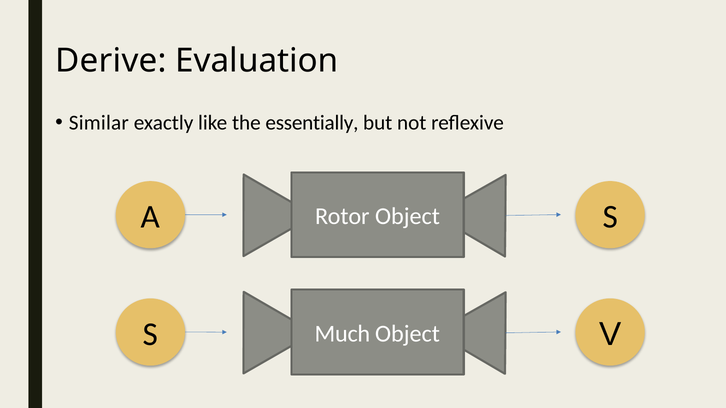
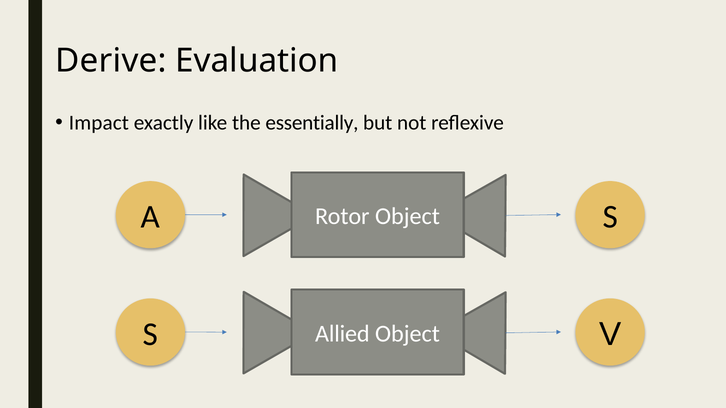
Similar: Similar -> Impact (99, 123)
Much: Much -> Allied (342, 334)
